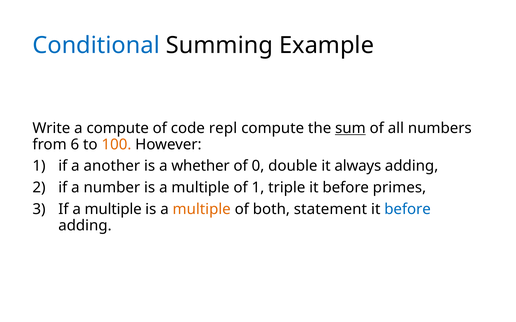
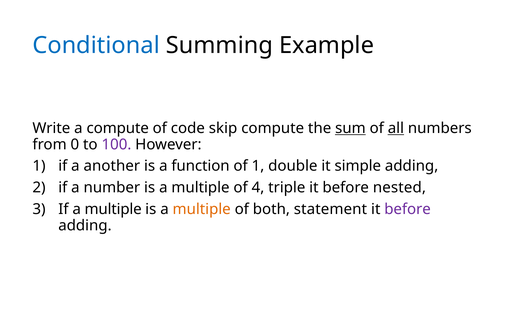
repl: repl -> skip (223, 128)
all underline: none -> present (396, 128)
6: 6 -> 0 (75, 145)
100 colour: orange -> purple (116, 145)
whether: whether -> function (200, 166)
of 0: 0 -> 1 (258, 166)
always: always -> simple (358, 166)
of 1: 1 -> 4 (258, 188)
primes: primes -> nested (399, 188)
before colour: blue -> purple (408, 210)
